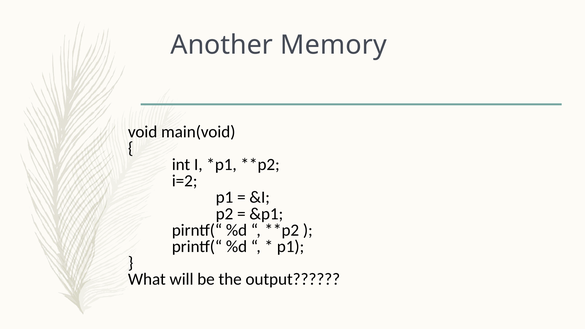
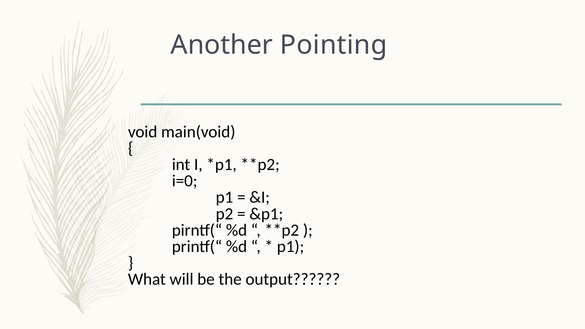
Memory: Memory -> Pointing (334, 45)
i=2: i=2 -> i=0 (185, 181)
